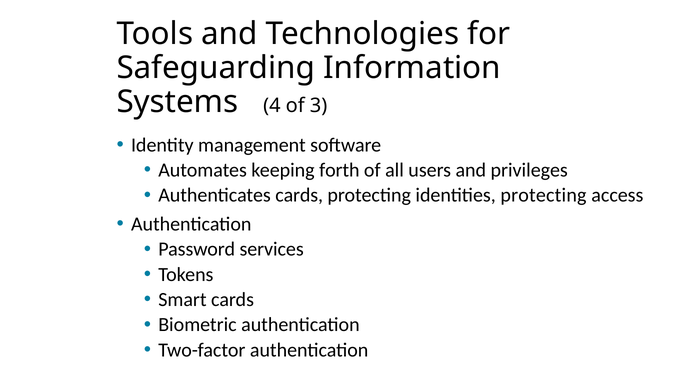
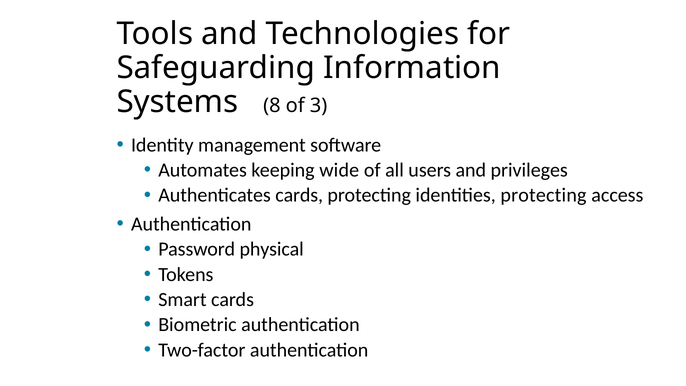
4: 4 -> 8 (272, 106)
forth: forth -> wide (339, 170)
services: services -> physical (272, 249)
